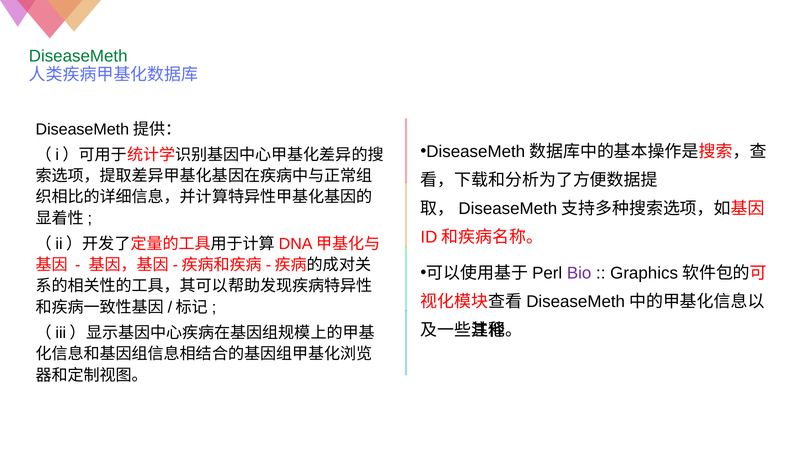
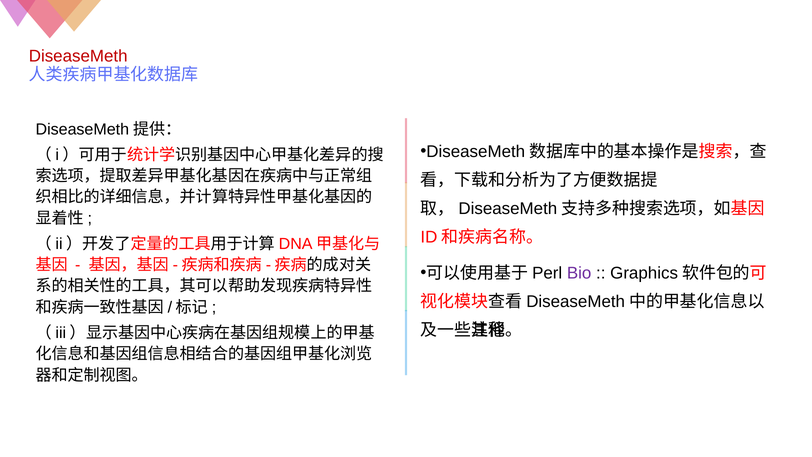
DiseaseMeth colour: green -> red (78, 56)
